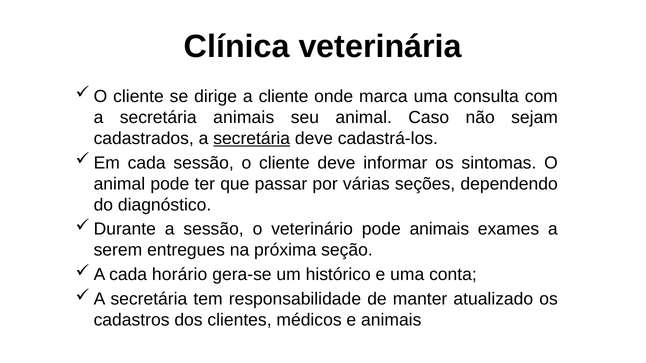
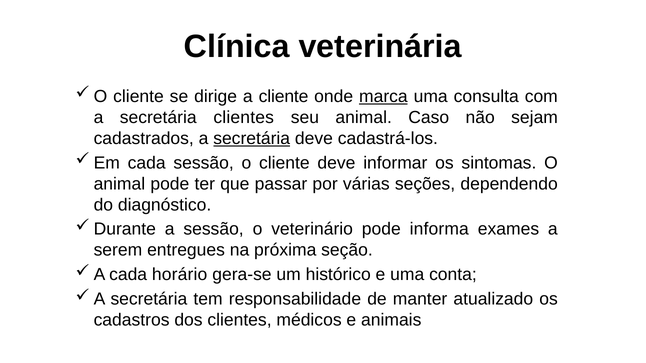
marca underline: none -> present (383, 97)
secretária animais: animais -> clientes (244, 118)
pode animais: animais -> informa (439, 229)
